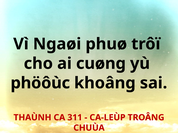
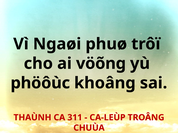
cuøng: cuøng -> vöõng (101, 64)
